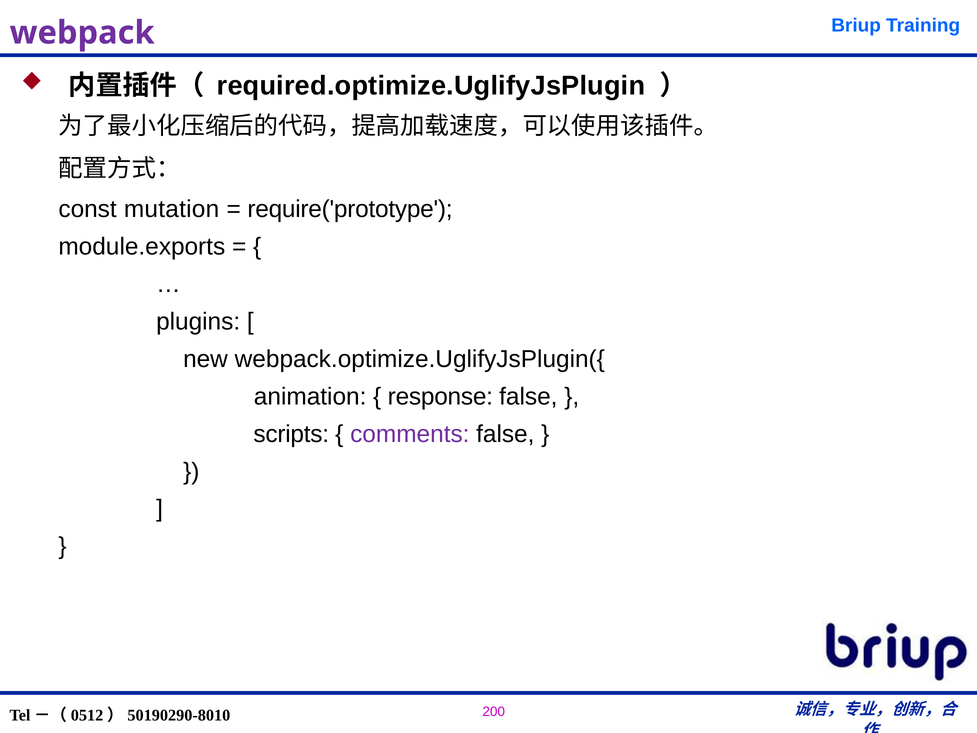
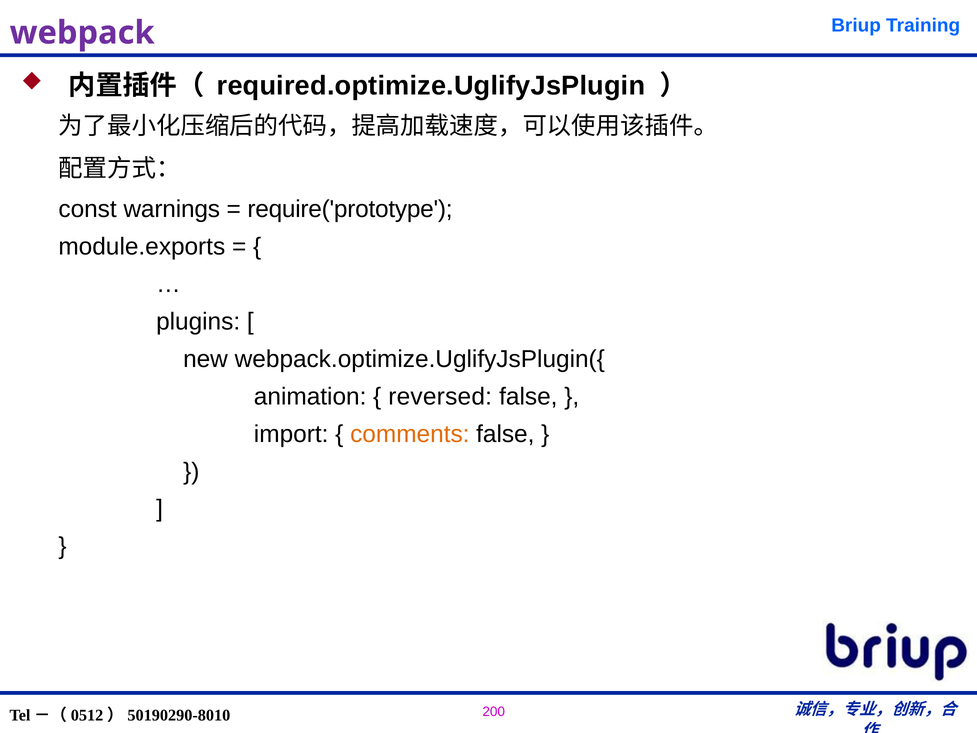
mutation: mutation -> warnings (172, 209)
response: response -> reversed (440, 396)
scripts: scripts -> import (291, 434)
comments colour: purple -> orange (410, 434)
